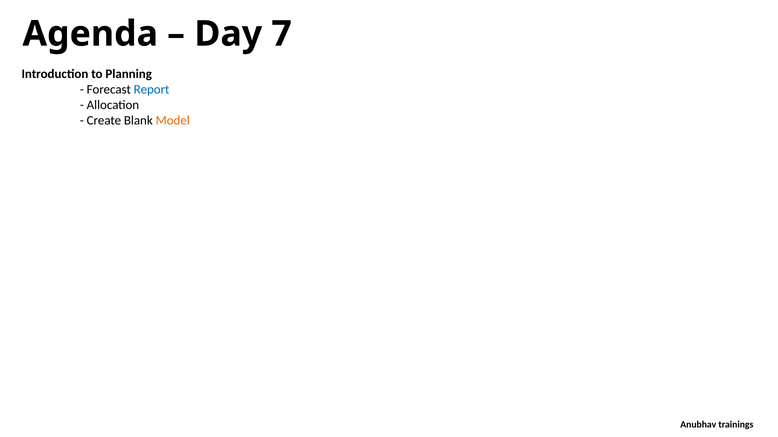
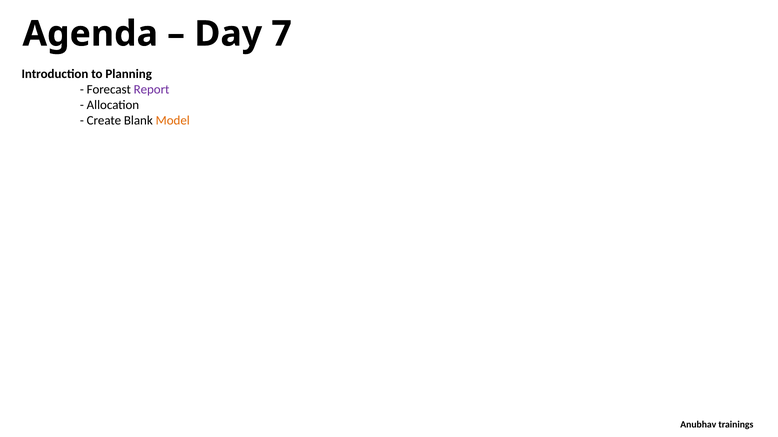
Report colour: blue -> purple (152, 90)
